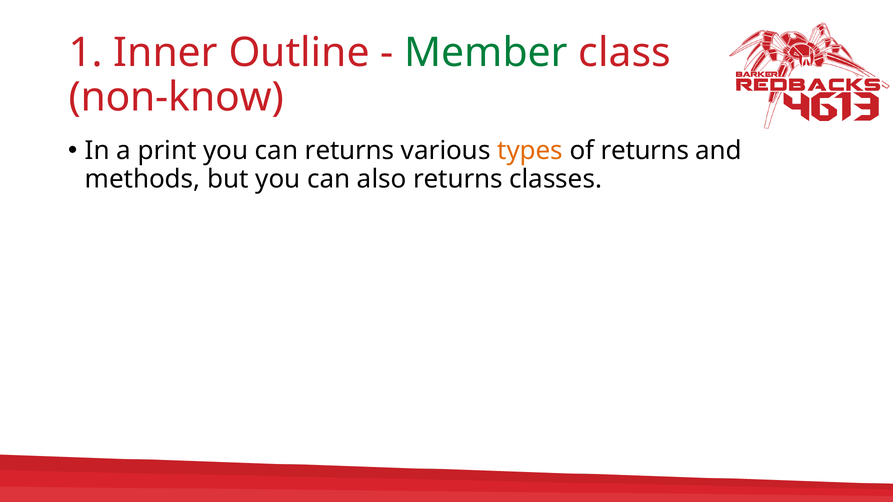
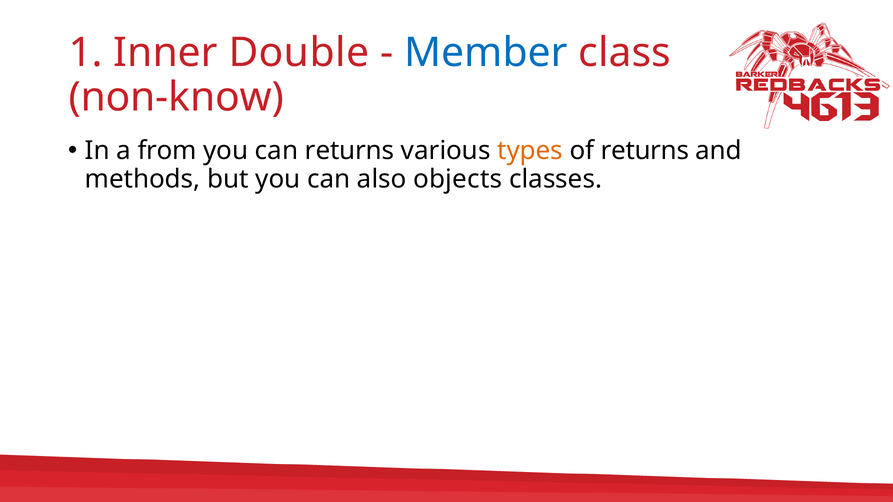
Outline: Outline -> Double (299, 53)
Member colour: green -> blue (486, 53)
print: print -> from (167, 151)
also returns: returns -> objects (458, 179)
